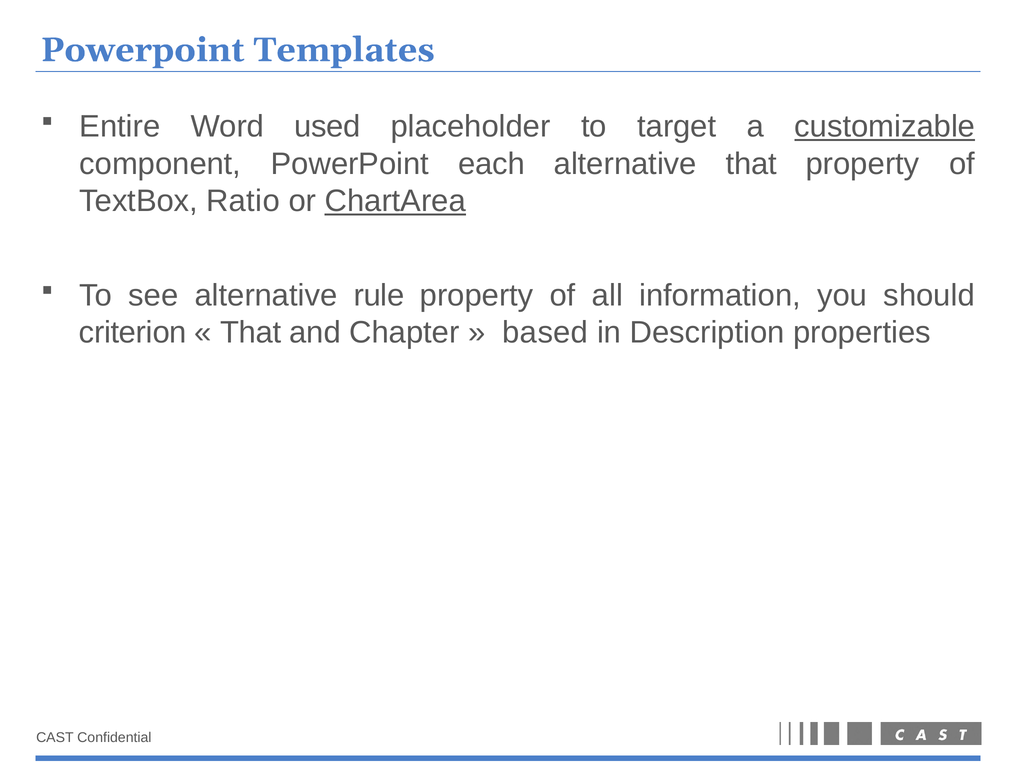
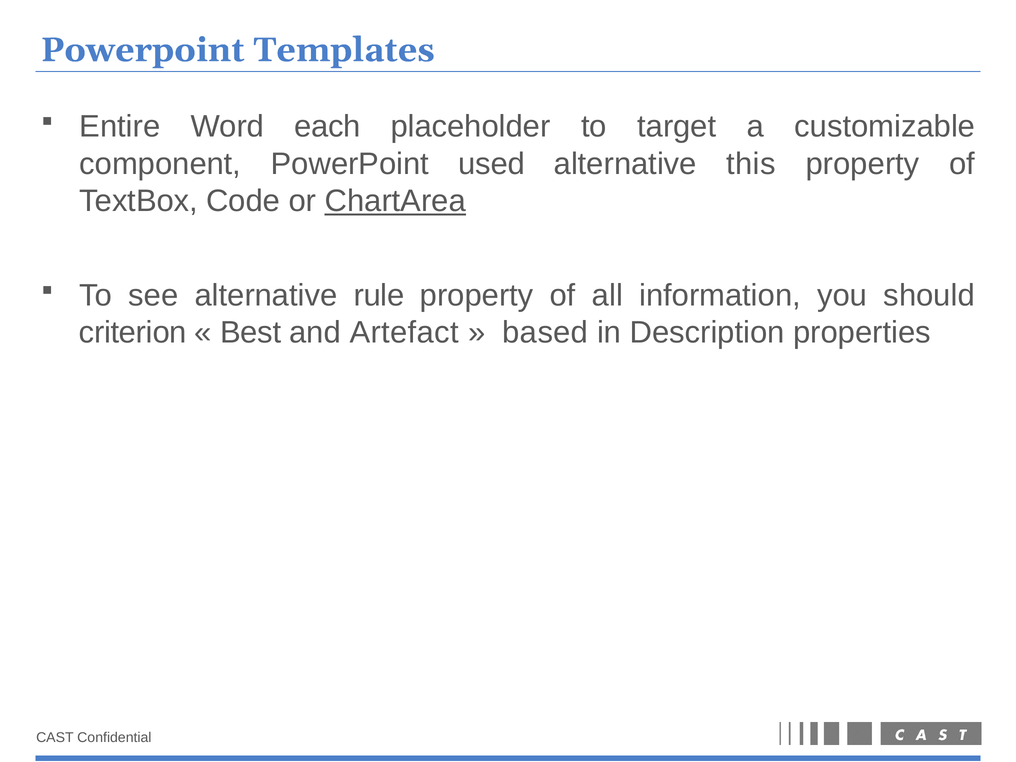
used: used -> each (327, 127)
customizable underline: present -> none (885, 127)
each: each -> used (492, 164)
alternative that: that -> this (751, 164)
Ratio: Ratio -> Code (243, 201)
That: That -> Best (251, 333)
Chapter: Chapter -> Artefact (404, 333)
